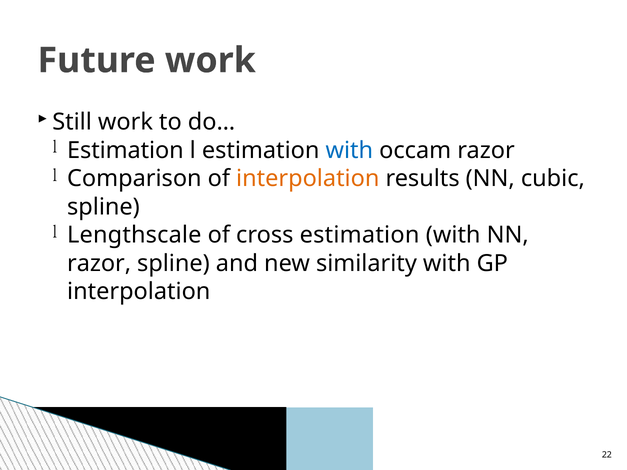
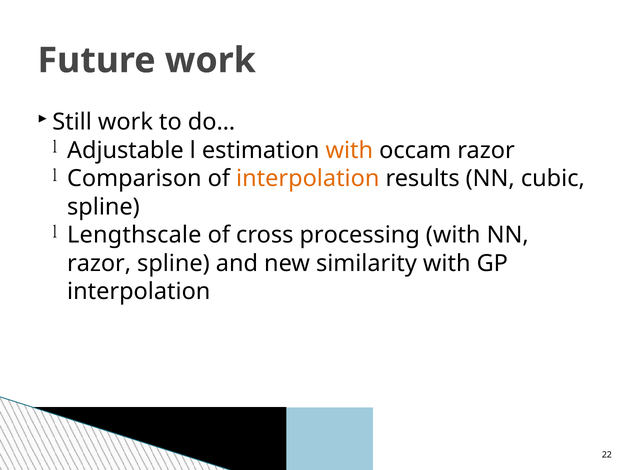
Estimation: Estimation -> Adjustable (125, 151)
with colour: blue -> orange (349, 151)
cross estimation: estimation -> processing (360, 235)
